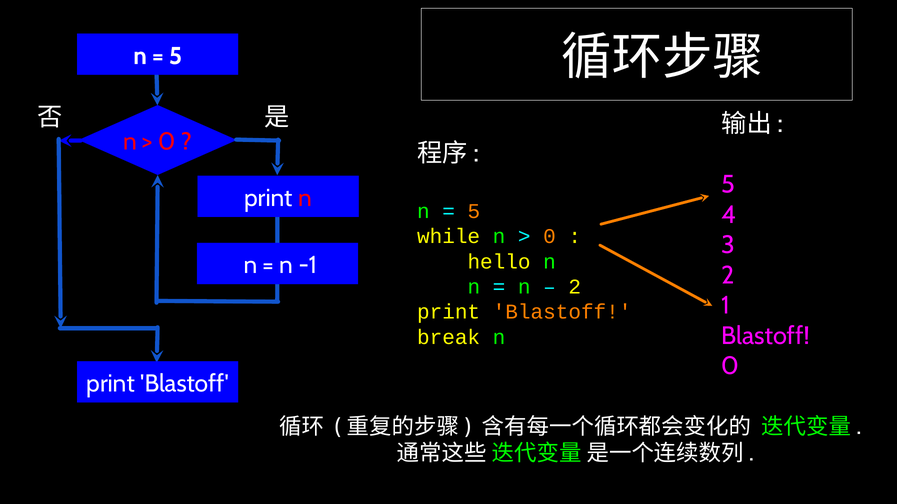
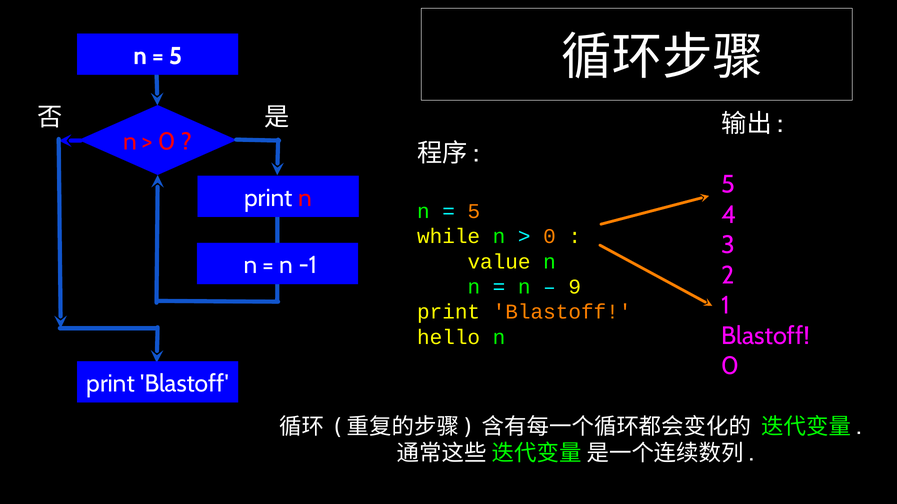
hello: hello -> value (499, 262)
2: 2 -> 9 (575, 287)
break: break -> hello (449, 338)
